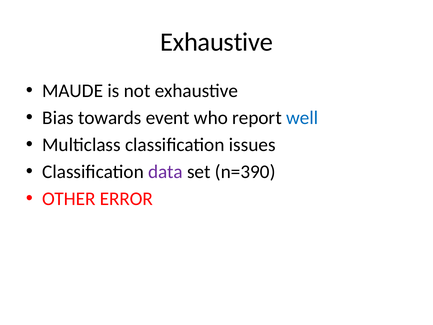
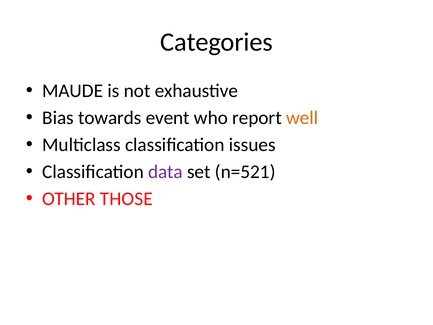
Exhaustive: Exhaustive -> Categories (216, 42)
well colour: blue -> orange (302, 118)
n=390: n=390 -> n=521 (245, 172)
ERROR: ERROR -> THOSE (126, 199)
